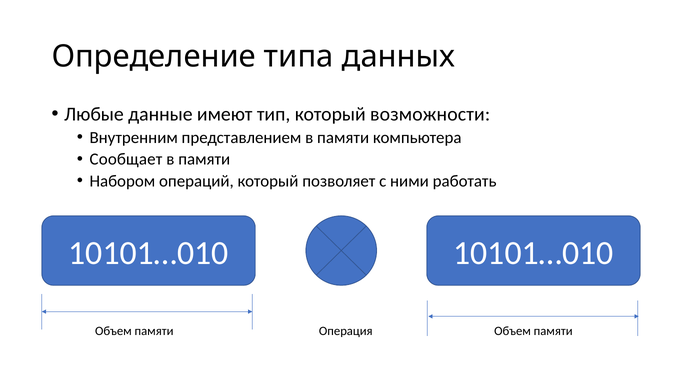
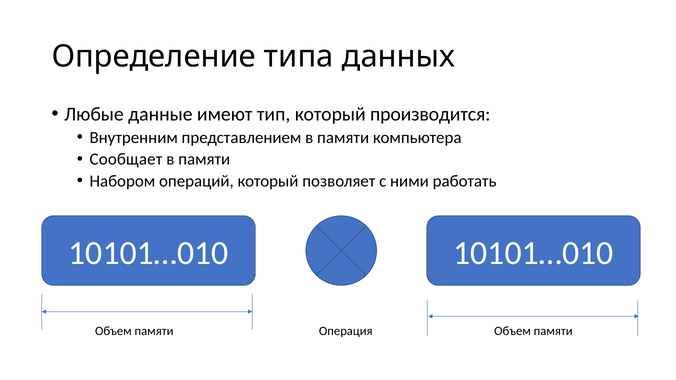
возможности: возможности -> производится (430, 114)
